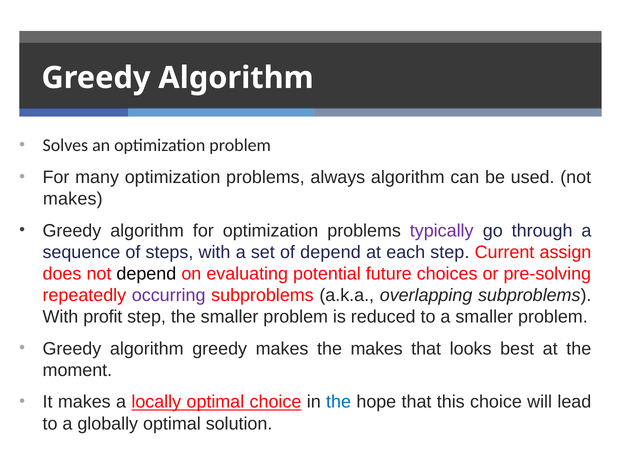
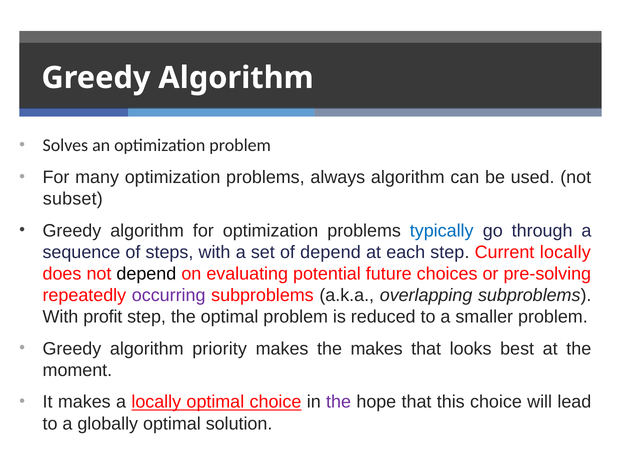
makes: makes -> subset (73, 199)
typically colour: purple -> blue (442, 231)
Current assign: assign -> locally (565, 252)
the smaller: smaller -> optimal (230, 317)
algorithm greedy: greedy -> priority (220, 348)
the colour: blue -> purple (339, 402)
